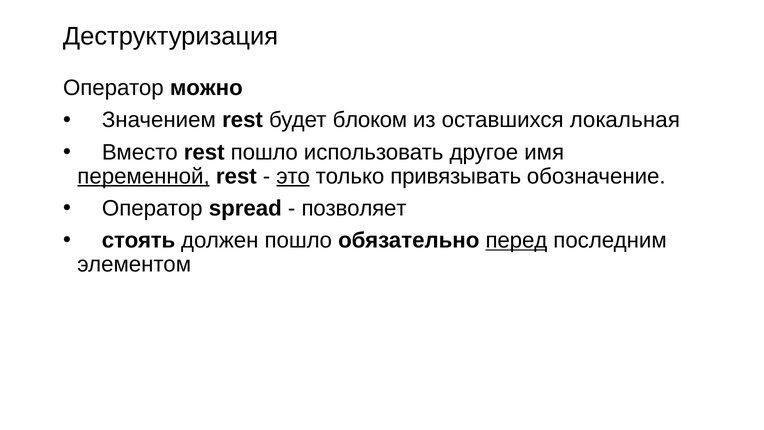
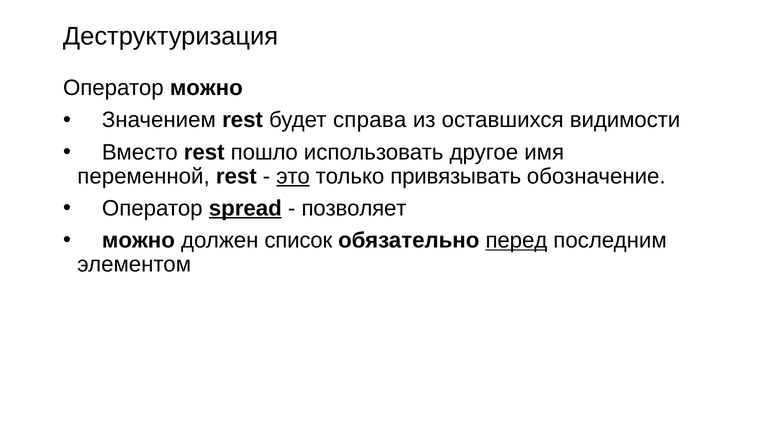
блоком: блоком -> справа (370, 120)
локальная: локальная -> видимости (625, 120)
переменной underline: present -> none (144, 176)
spread underline: none -> present (245, 208)
стоять: стоять -> можно (138, 240)
должен пошло: пошло -> список (298, 240)
